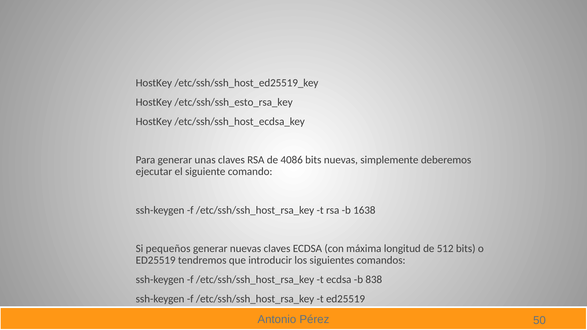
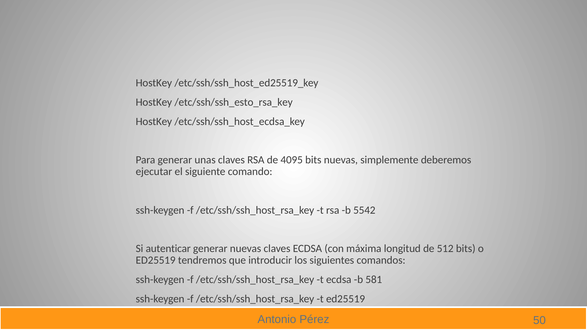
4086: 4086 -> 4095 (292, 160)
1638: 1638 -> 5542 (364, 210)
pequeños: pequeños -> autenticar (168, 249)
838: 838 -> 581 (374, 280)
